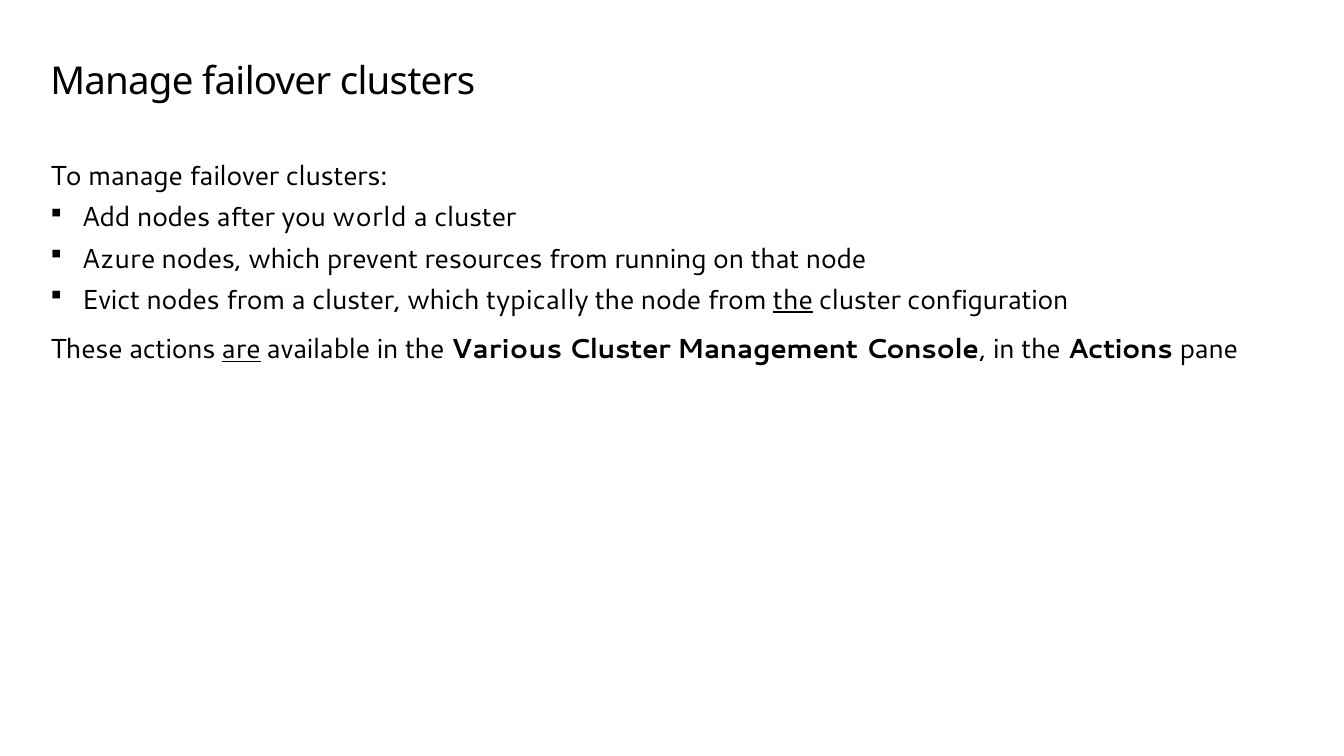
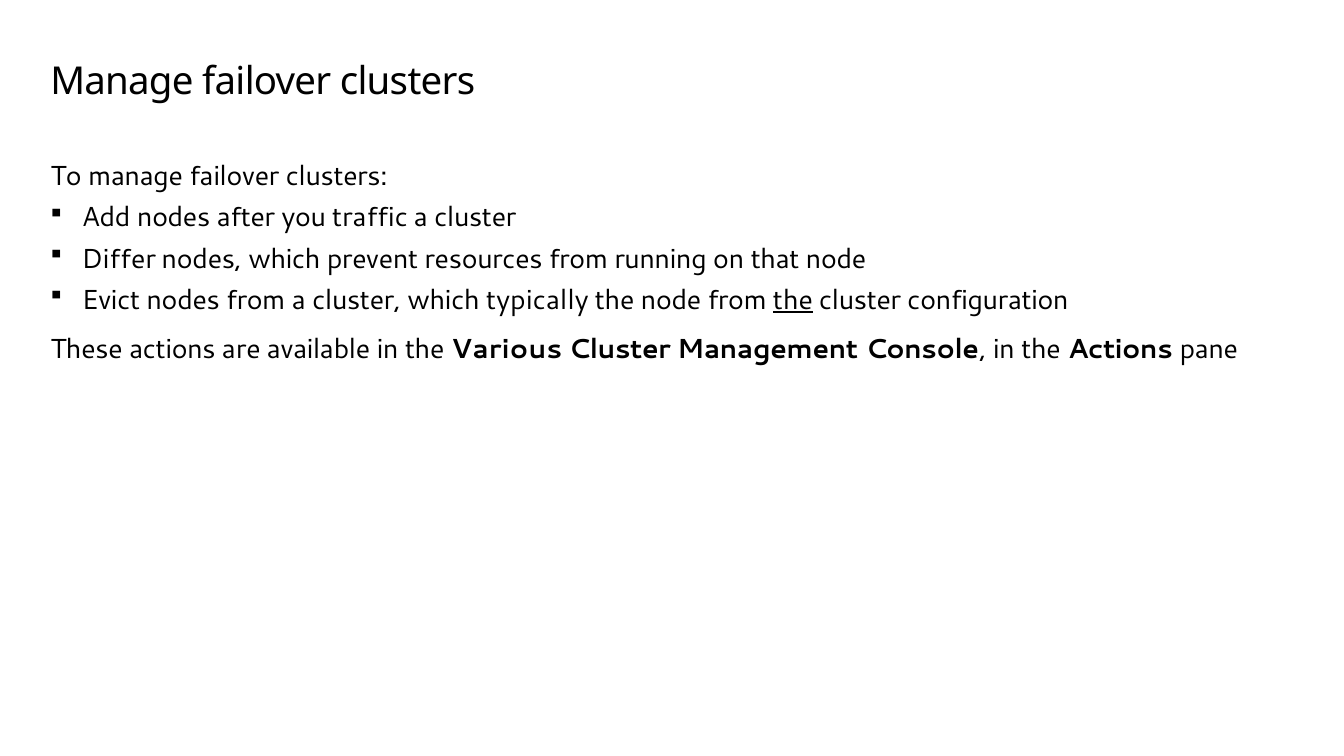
world: world -> traffic (370, 218)
Azure: Azure -> Differ (119, 259)
are underline: present -> none (241, 350)
